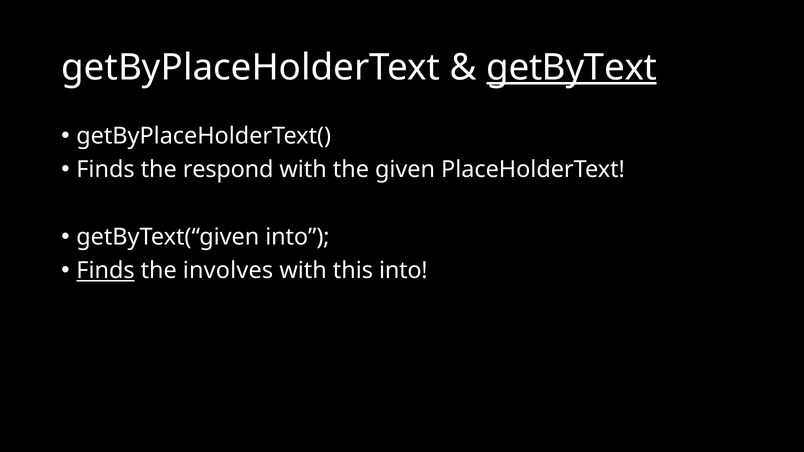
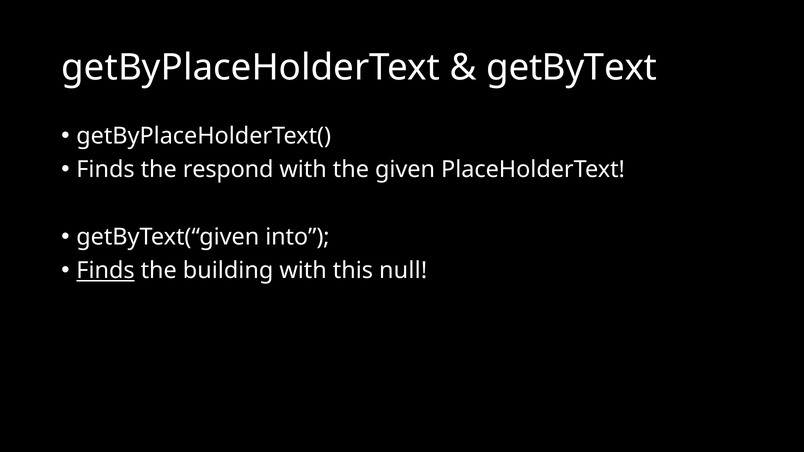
getByText underline: present -> none (572, 68)
involves: involves -> building (228, 271)
this into: into -> null (403, 271)
